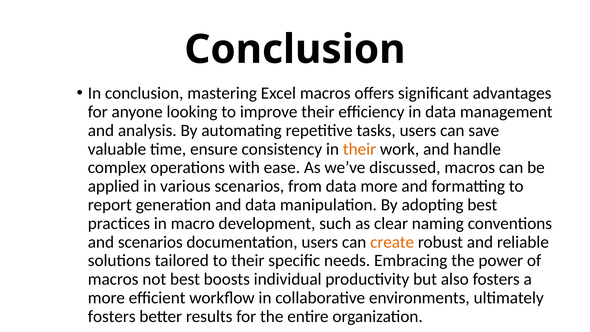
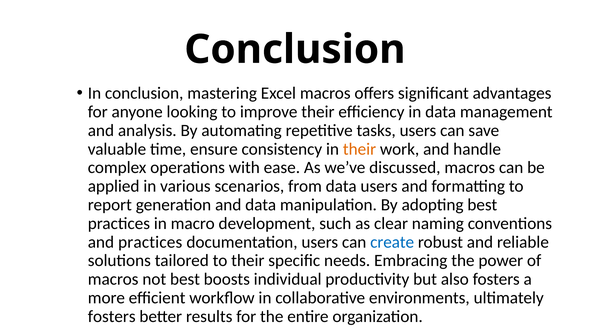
data more: more -> users (379, 186)
and scenarios: scenarios -> practices (150, 242)
create colour: orange -> blue (392, 242)
